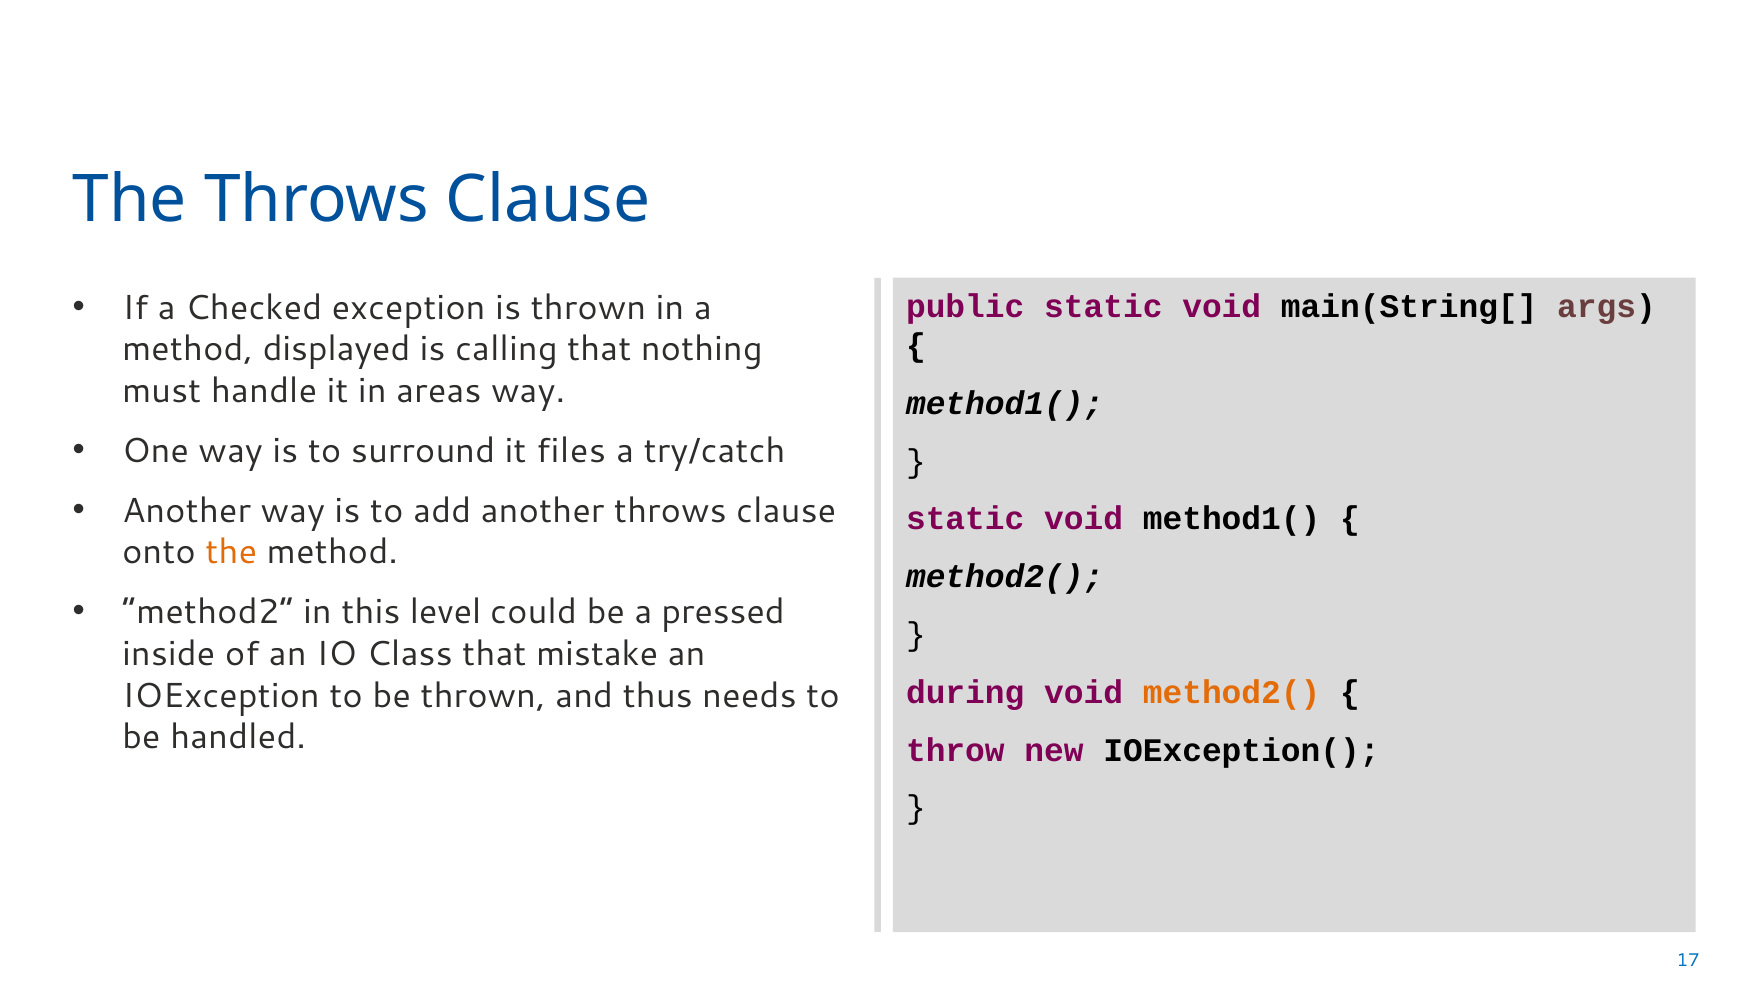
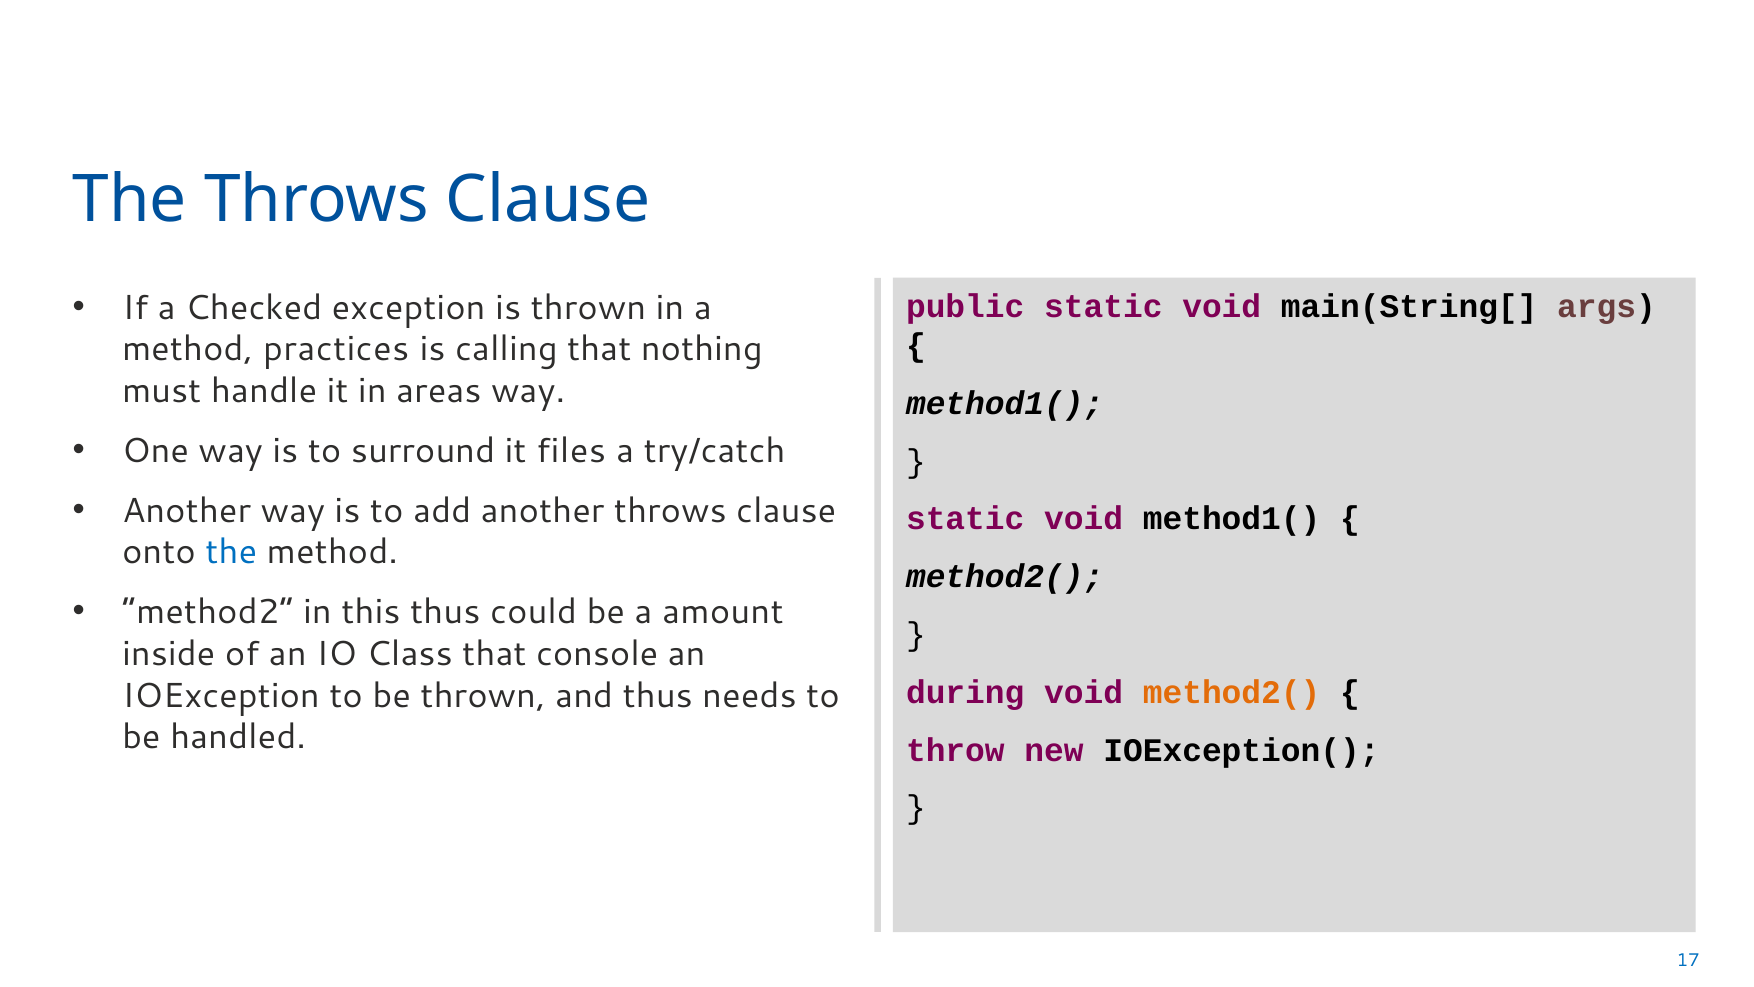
displayed: displayed -> practices (336, 349)
the colour: orange -> blue (231, 552)
this level: level -> thus (445, 612)
pressed: pressed -> amount (723, 612)
mistake: mistake -> console (597, 654)
